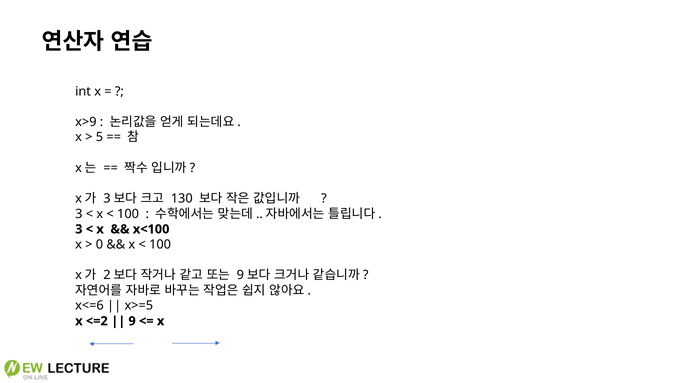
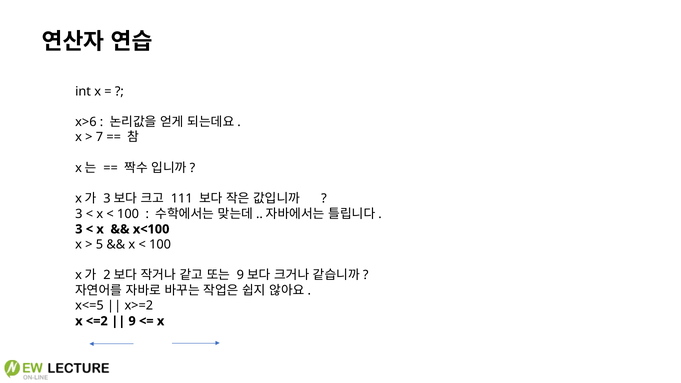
x>9: x>9 -> x>6 (86, 122)
5: 5 -> 7 (100, 137)
130: 130 -> 111 (182, 199)
0: 0 -> 5 (100, 245)
x<=6: x<=6 -> x<=5 (89, 306)
x>=5: x>=5 -> x>=2 (139, 306)
